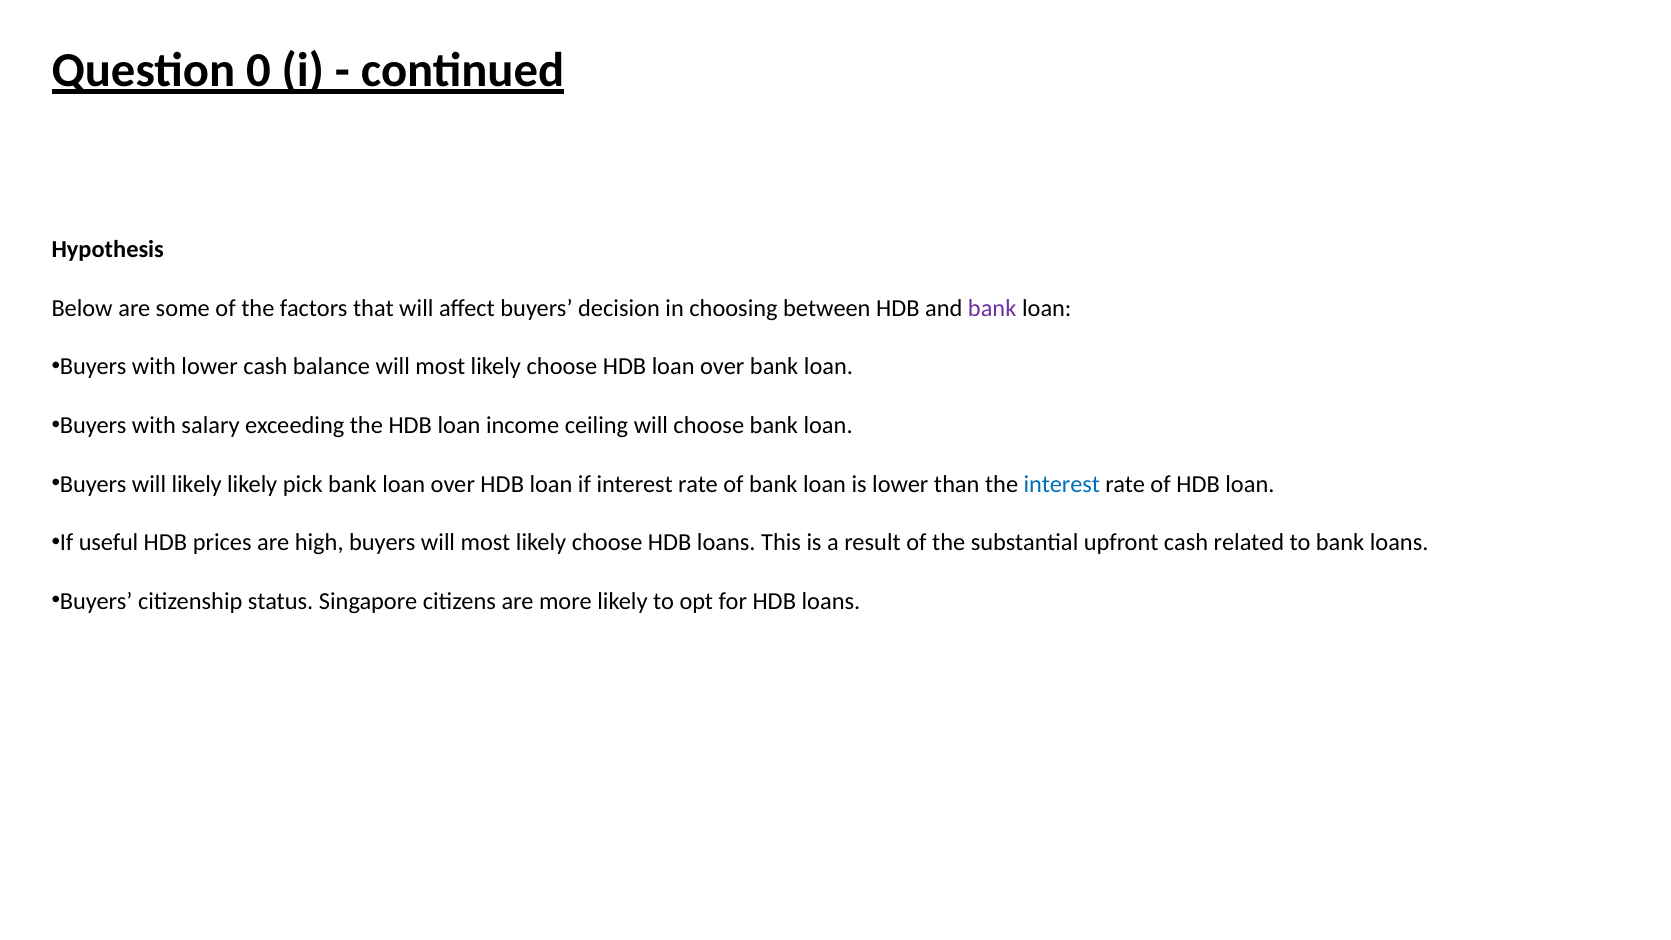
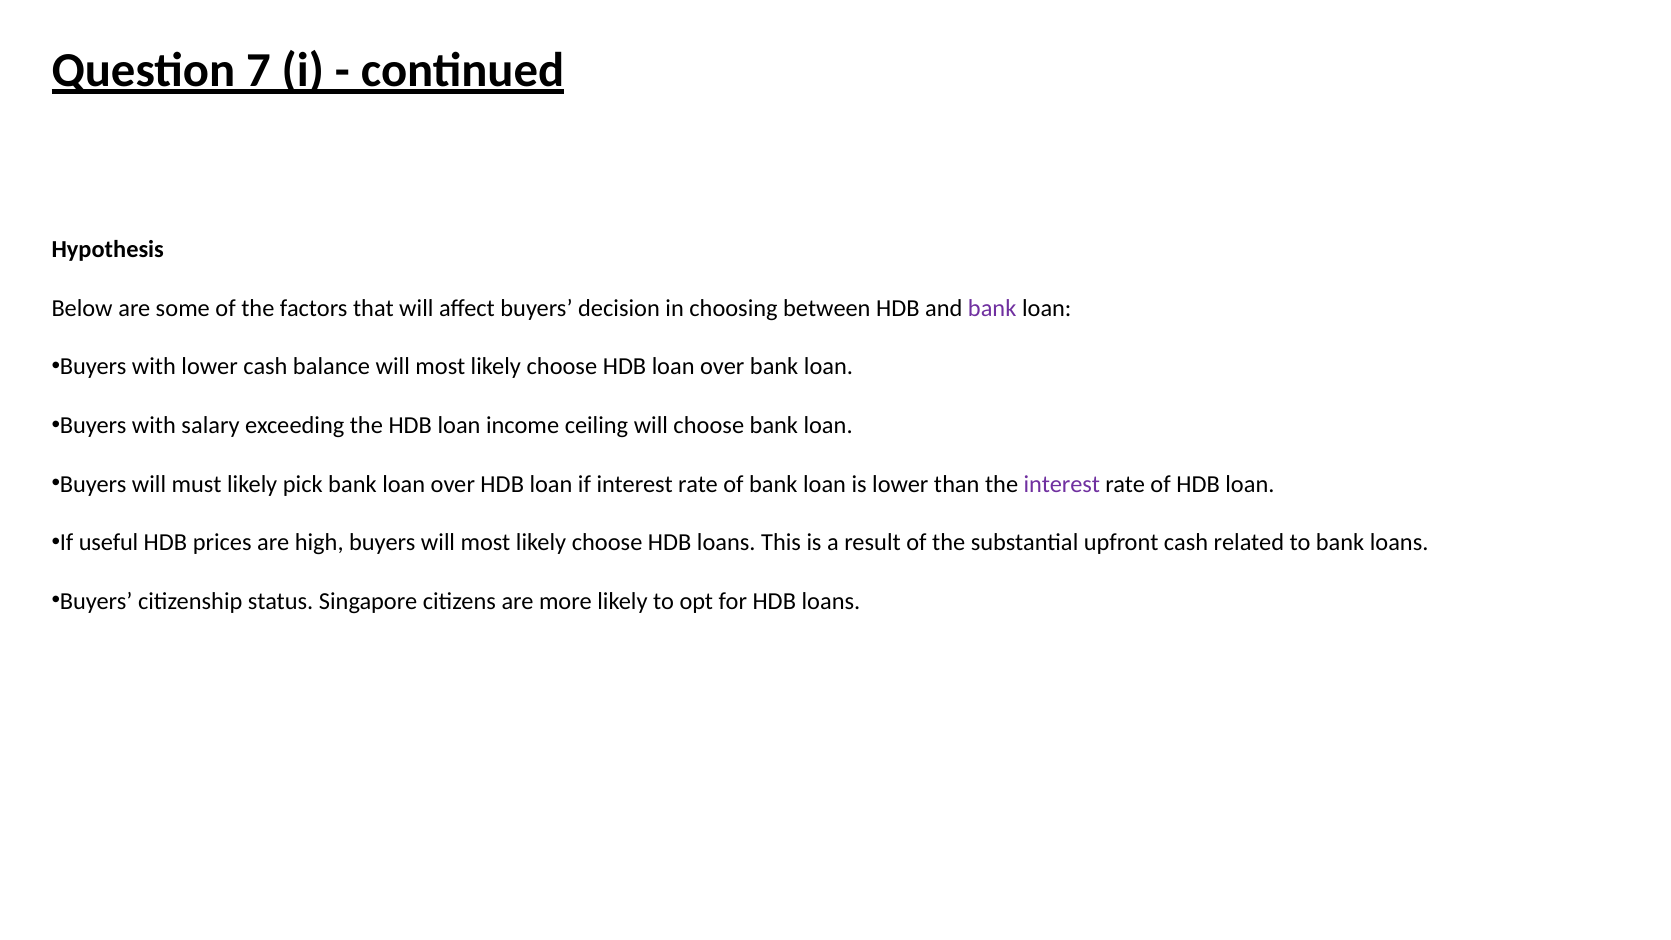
0: 0 -> 7 (258, 71)
will likely: likely -> must (197, 484)
interest colour: blue -> purple (1062, 484)
